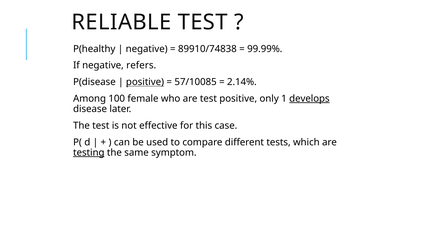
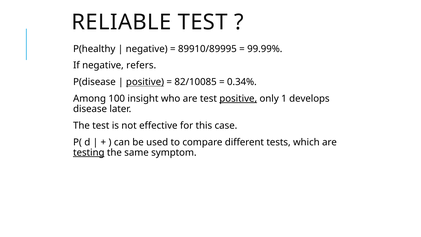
89910/74838: 89910/74838 -> 89910/89995 (207, 49)
57/10085: 57/10085 -> 82/10085 (196, 82)
2.14%: 2.14% -> 0.34% (242, 82)
female: female -> insight (143, 99)
positive underline: none -> present (238, 99)
develops underline: present -> none (309, 99)
